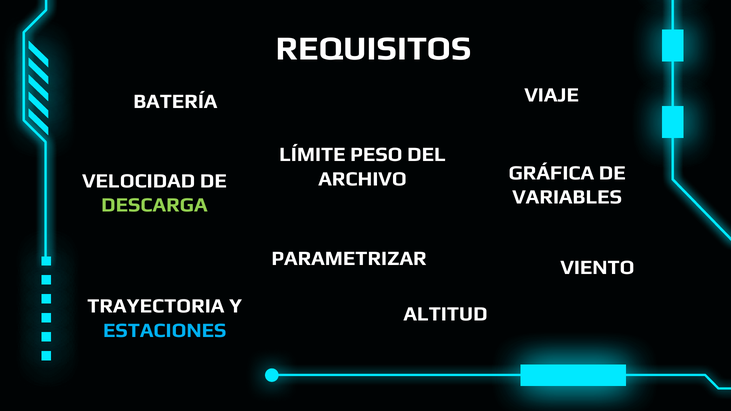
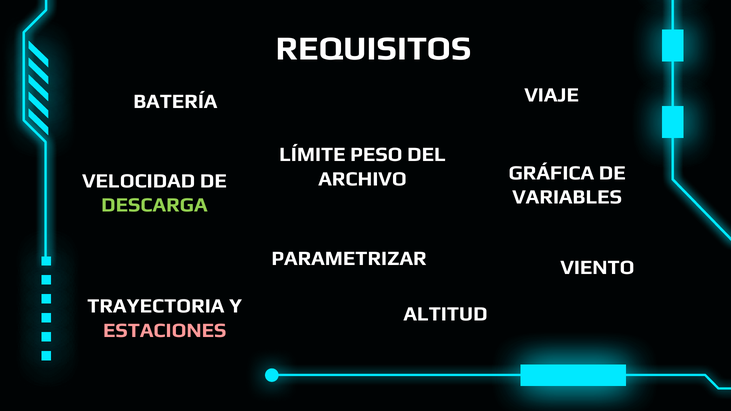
ESTACIONES colour: light blue -> pink (165, 331)
